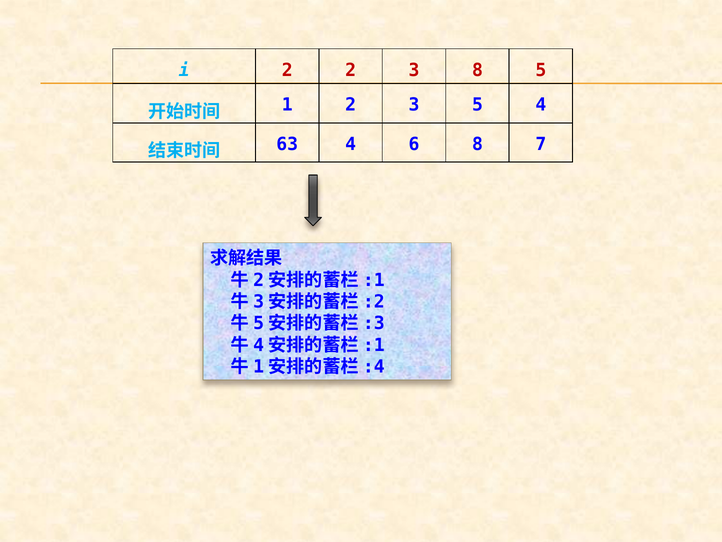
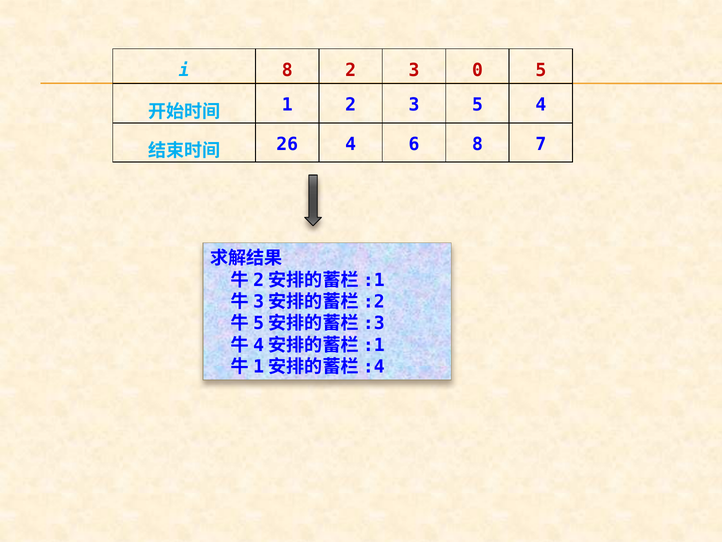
i 2: 2 -> 8 (287, 70)
3 8: 8 -> 0 (477, 70)
63: 63 -> 26 (287, 144)
